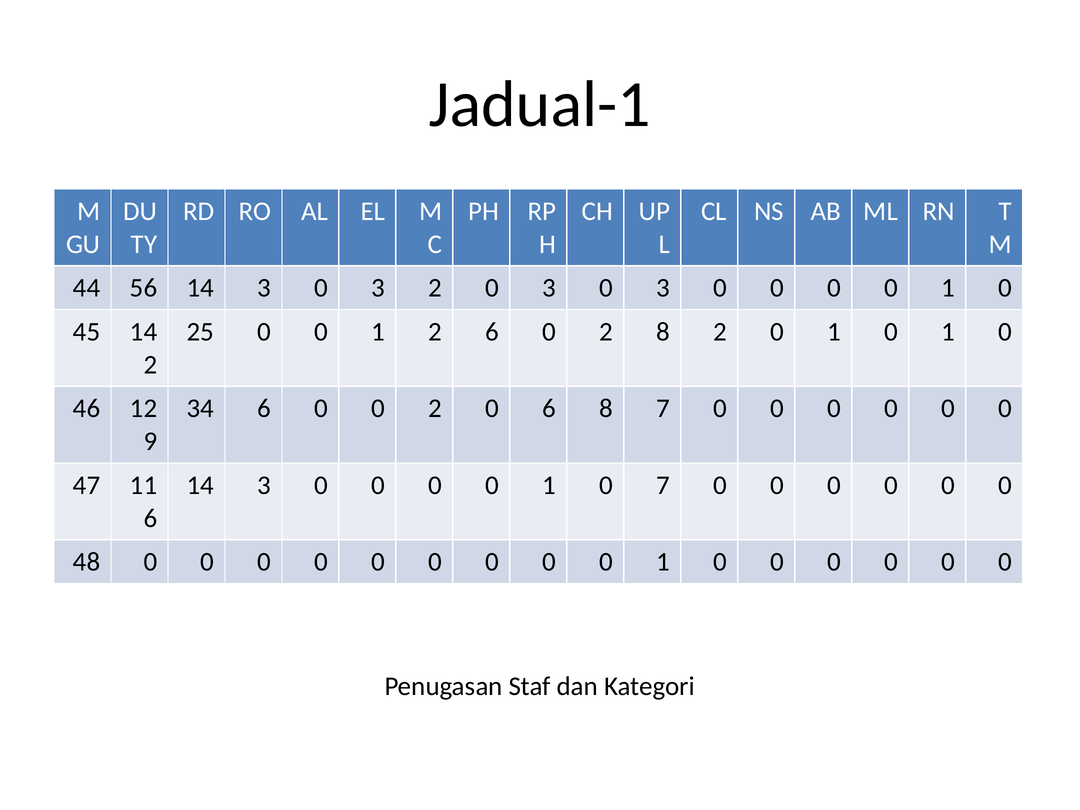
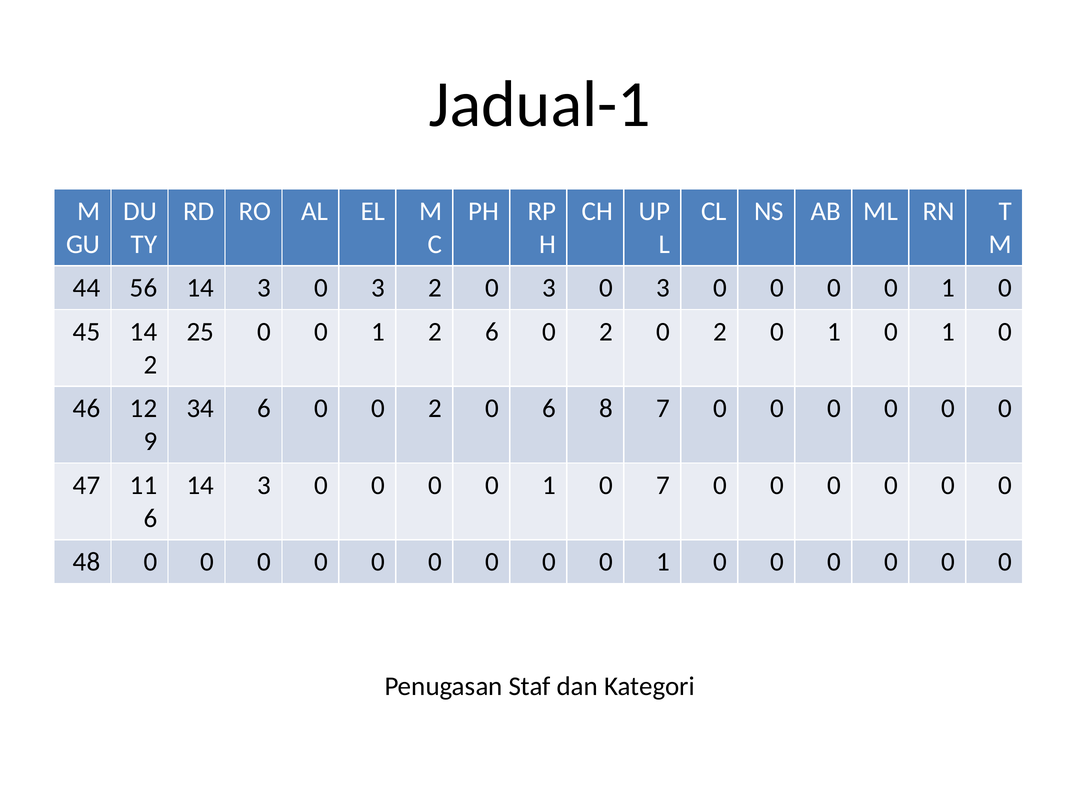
6 0 2 8: 8 -> 0 (663, 332)
